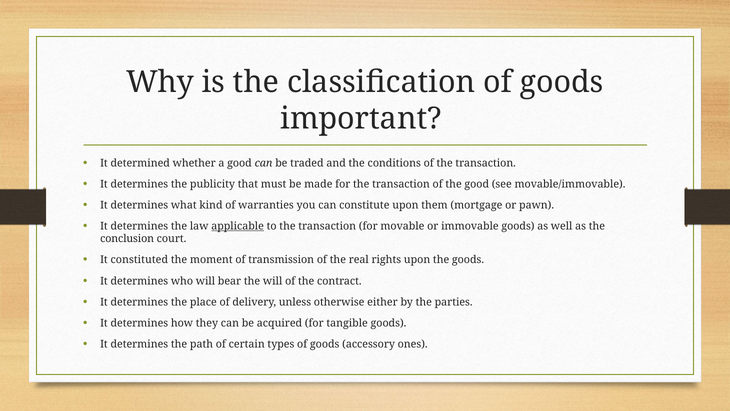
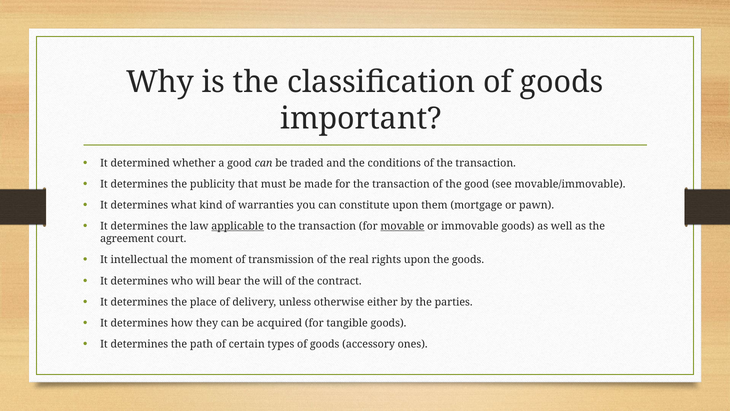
movable underline: none -> present (402, 226)
conclusion: conclusion -> agreement (127, 239)
constituted: constituted -> intellectual (139, 260)
